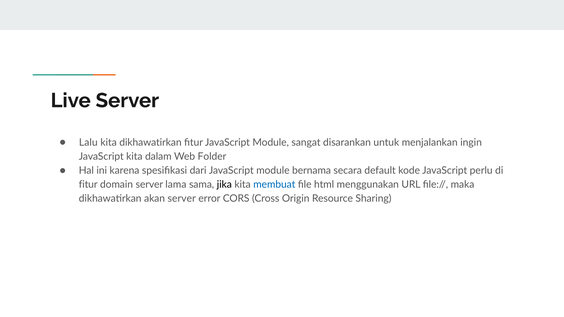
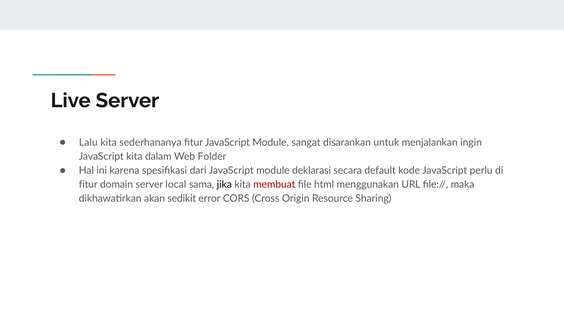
kita dikhawatirkan: dikhawatirkan -> sederhananya (150, 143)
bernama: bernama -> deklarasi (312, 171)
lama: lama -> local (176, 185)
membuat colour: blue -> red (274, 185)
akan server: server -> sedikit (182, 199)
